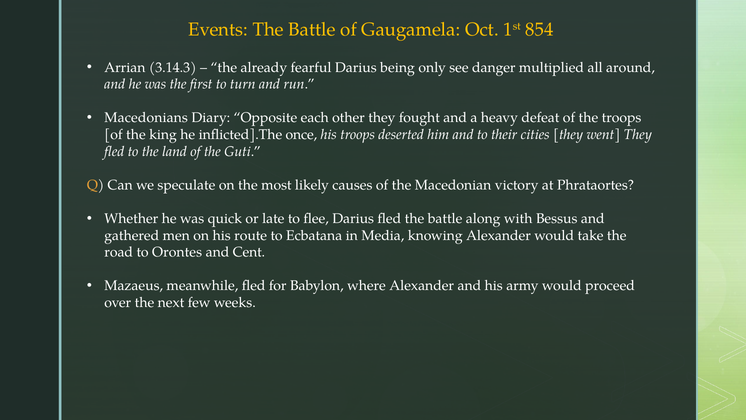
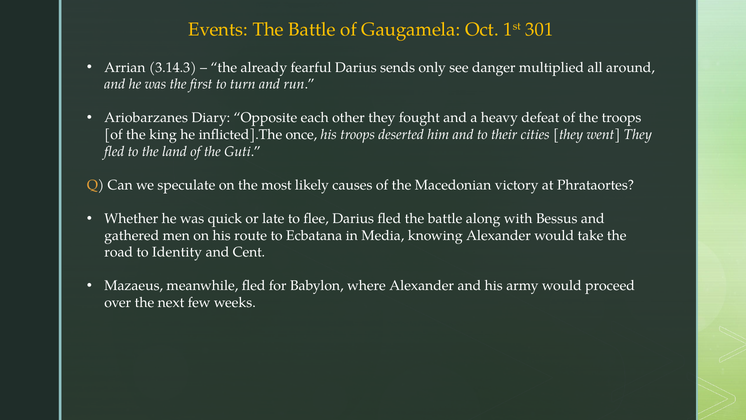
854: 854 -> 301 (539, 29)
being: being -> sends (398, 67)
Macedonians: Macedonians -> Ariobarzanes (146, 118)
Orontes: Orontes -> Identity (177, 252)
